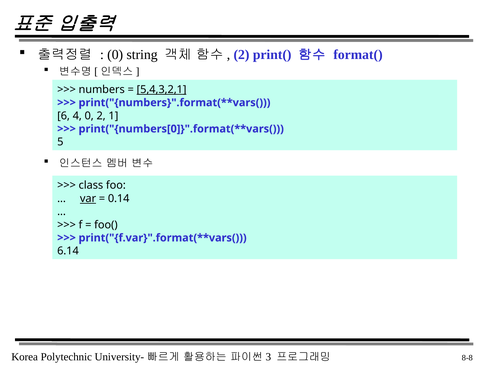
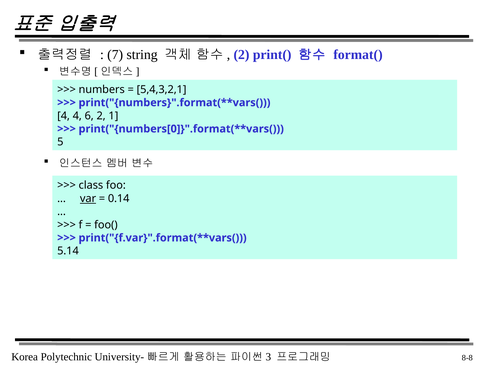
0: 0 -> 7 (115, 55)
5,4,3,2,1 underline: present -> none (162, 89)
6: 6 -> 4 (64, 116)
4 0: 0 -> 6 (89, 116)
6.14: 6.14 -> 5.14 (68, 250)
